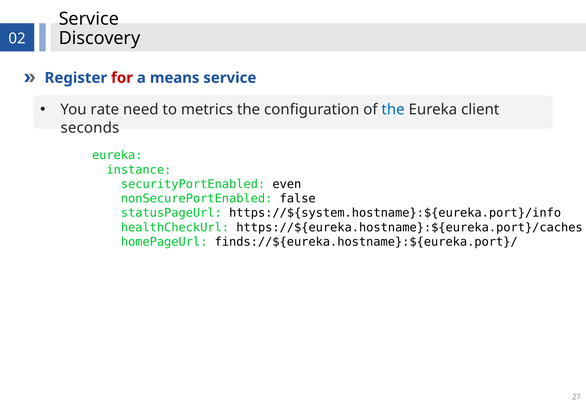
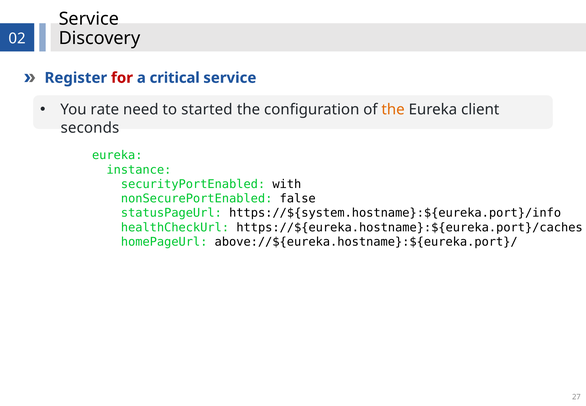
means: means -> critical (175, 78)
metrics: metrics -> started (207, 110)
the colour: blue -> orange (393, 110)
even: even -> with (287, 184)
finds://${eureka.hostname}:${eureka.port}/: finds://${eureka.hostname}:${eureka.port}/ -> above://${eureka.hostname}:${eureka.port}/ (366, 242)
